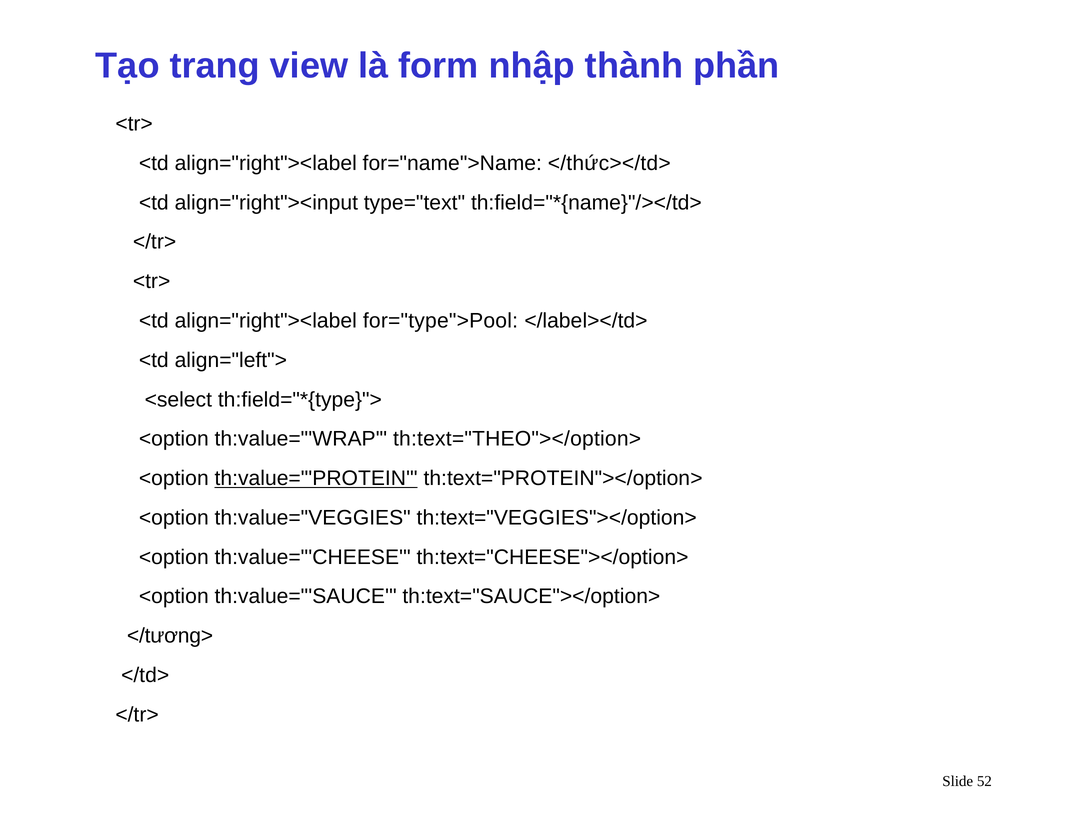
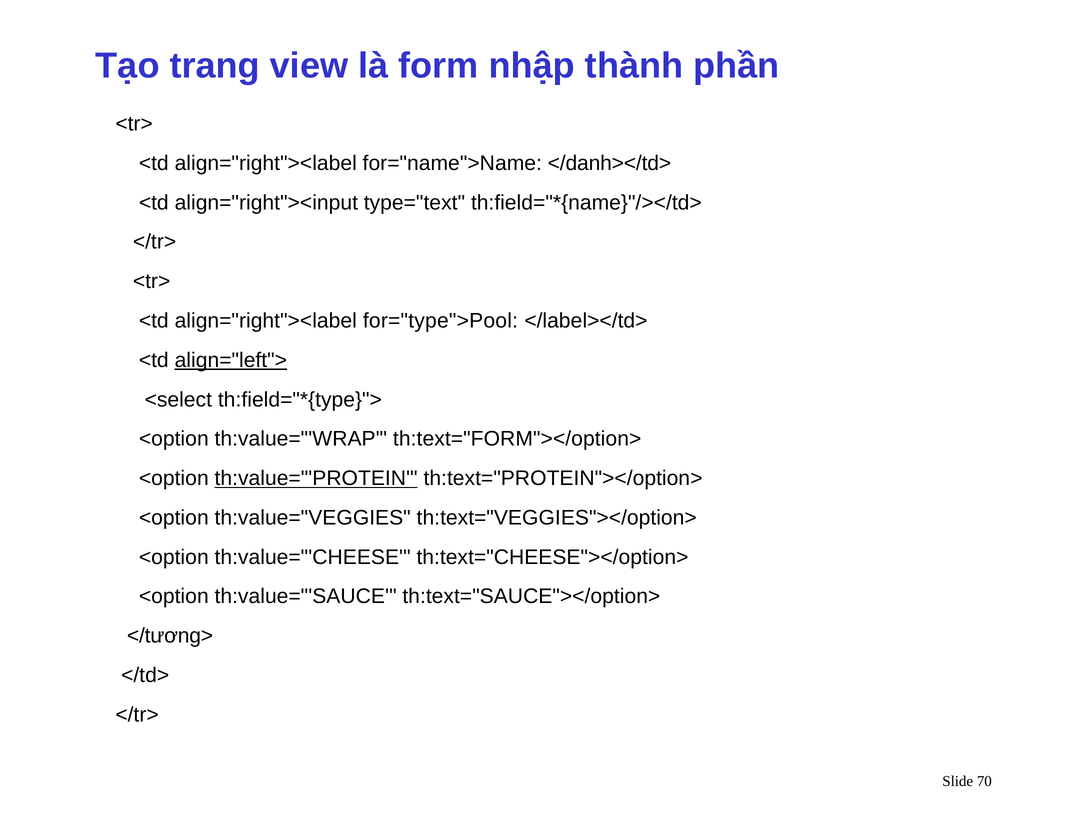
</thức></td>: </thức></td> -> </danh></td> (609, 163)
align="left"> underline: none -> present (231, 360)
th:text="THEO"></option>: th:text="THEO"></option> -> th:text="FORM"></option> (517, 439)
52: 52 -> 70 (984, 781)
